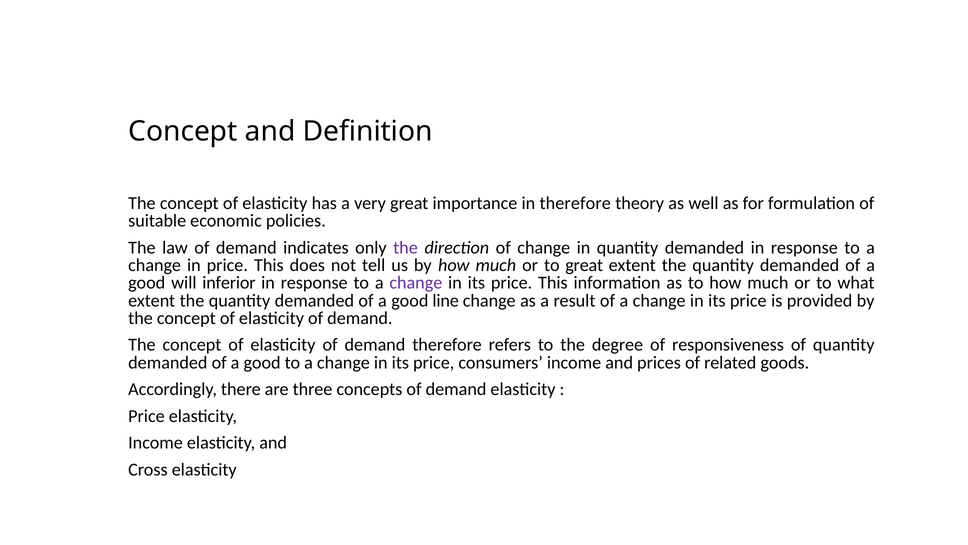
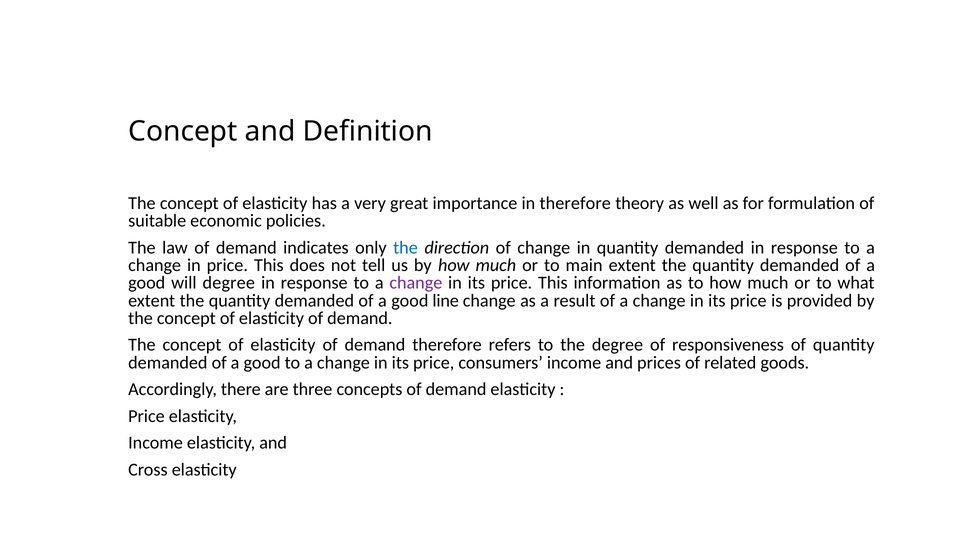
the colour: purple -> blue (405, 247)
to great: great -> main (584, 265)
will inferior: inferior -> degree (229, 283)
